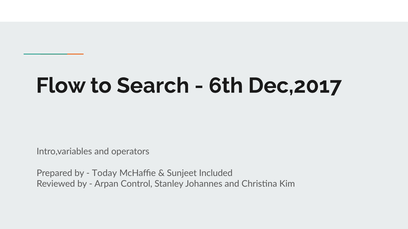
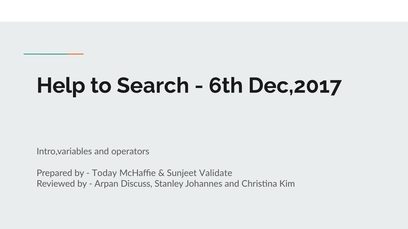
Flow: Flow -> Help (61, 86)
Included: Included -> Validate (216, 173)
Control: Control -> Discuss (137, 184)
